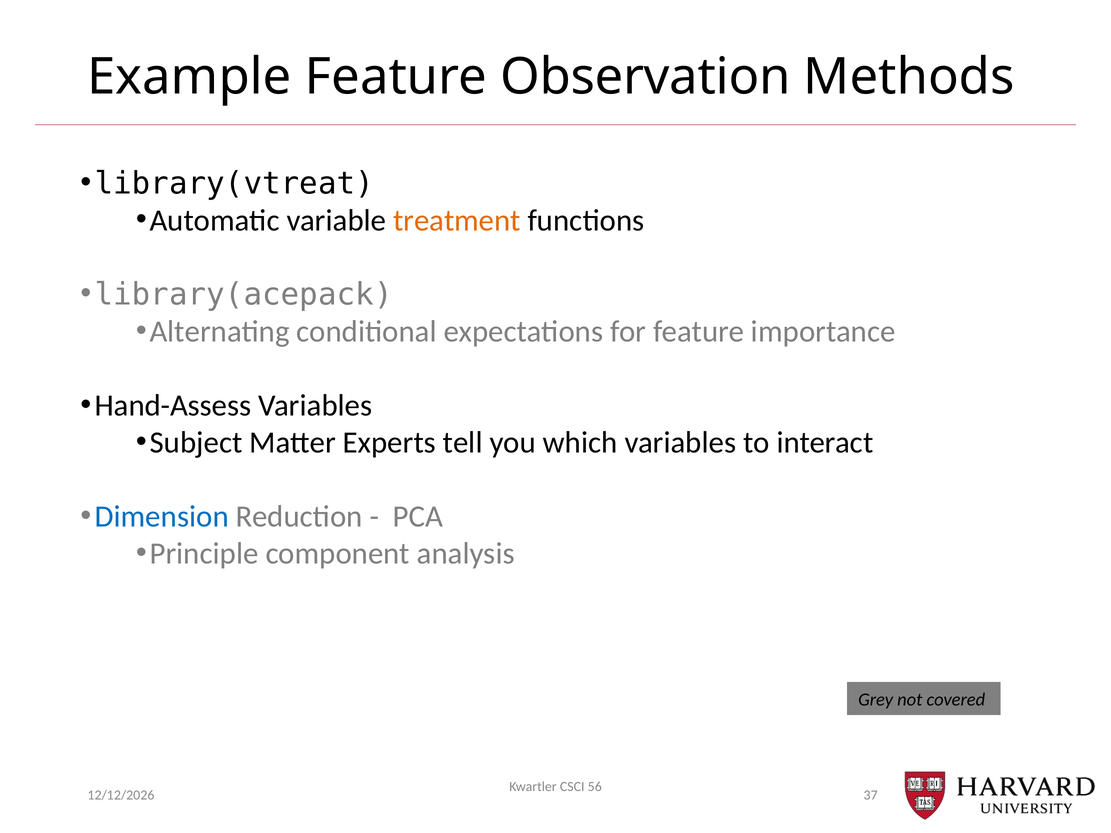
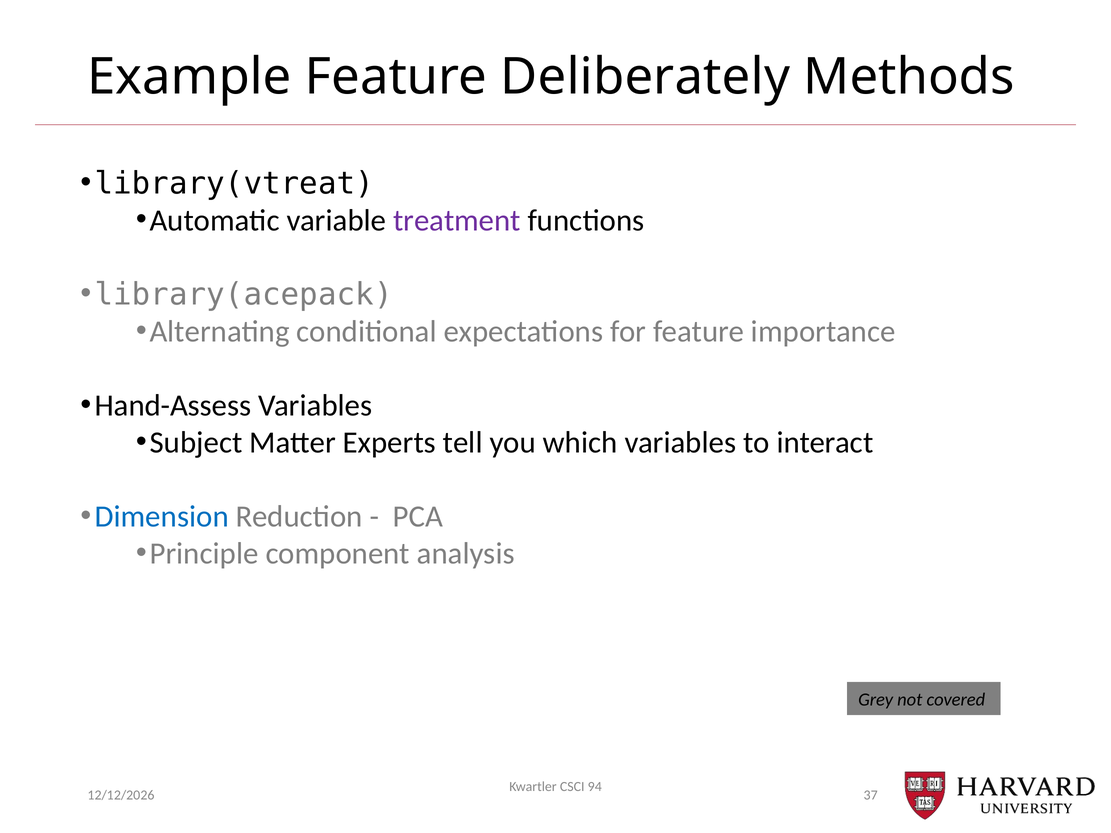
Observation: Observation -> Deliberately (645, 77)
treatment colour: orange -> purple (457, 221)
56: 56 -> 94 (595, 787)
